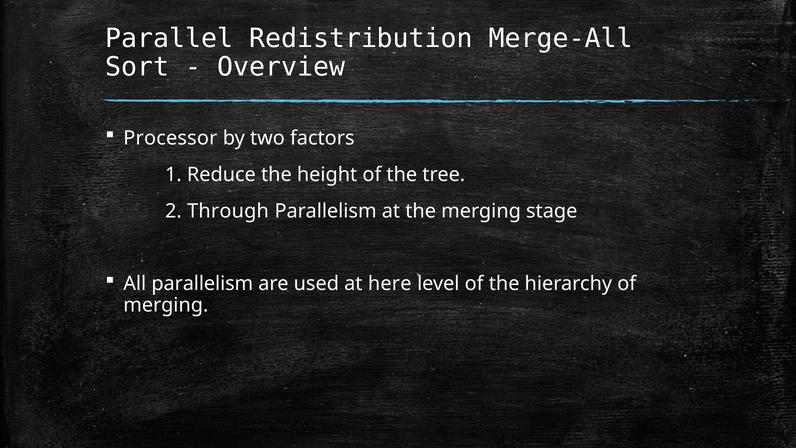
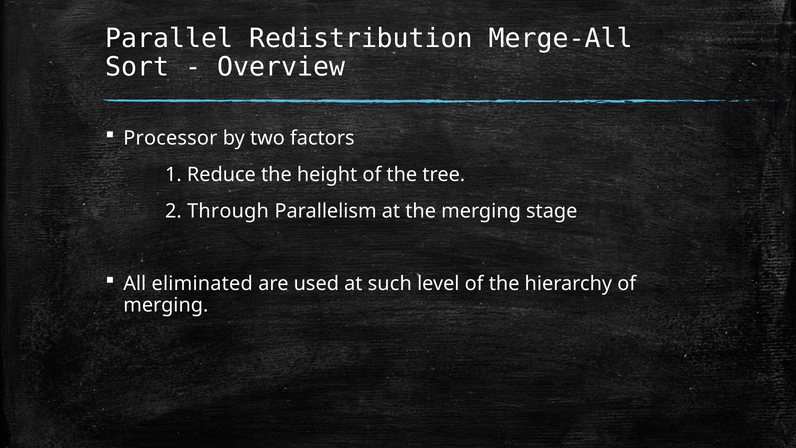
All parallelism: parallelism -> eliminated (202, 284)
here: here -> such (390, 284)
